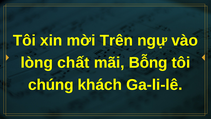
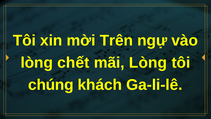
chất: chất -> chết (73, 63)
mãi Bỗng: Bỗng -> Lòng (148, 63)
